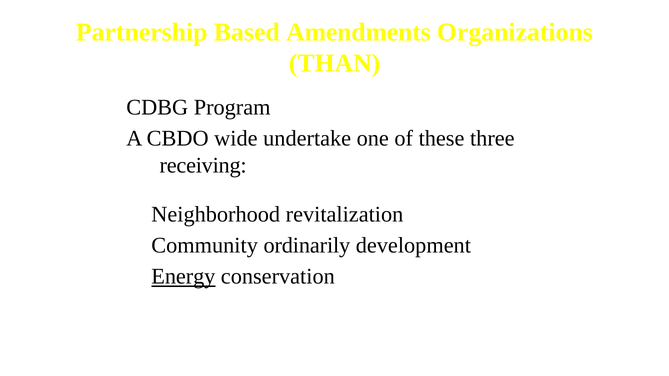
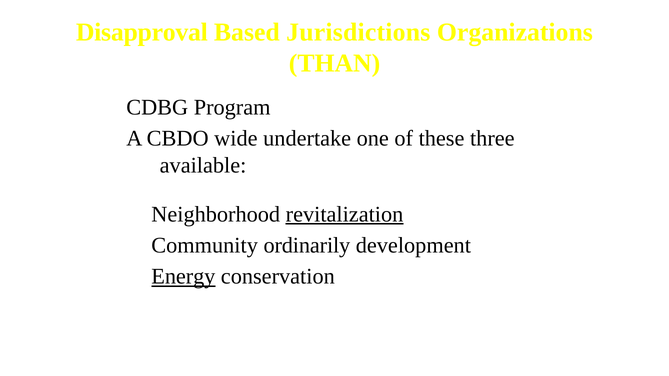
Partnership: Partnership -> Disapproval (142, 32)
Amendments: Amendments -> Jurisdictions (358, 32)
receiving: receiving -> available (203, 166)
revitalization underline: none -> present (345, 214)
